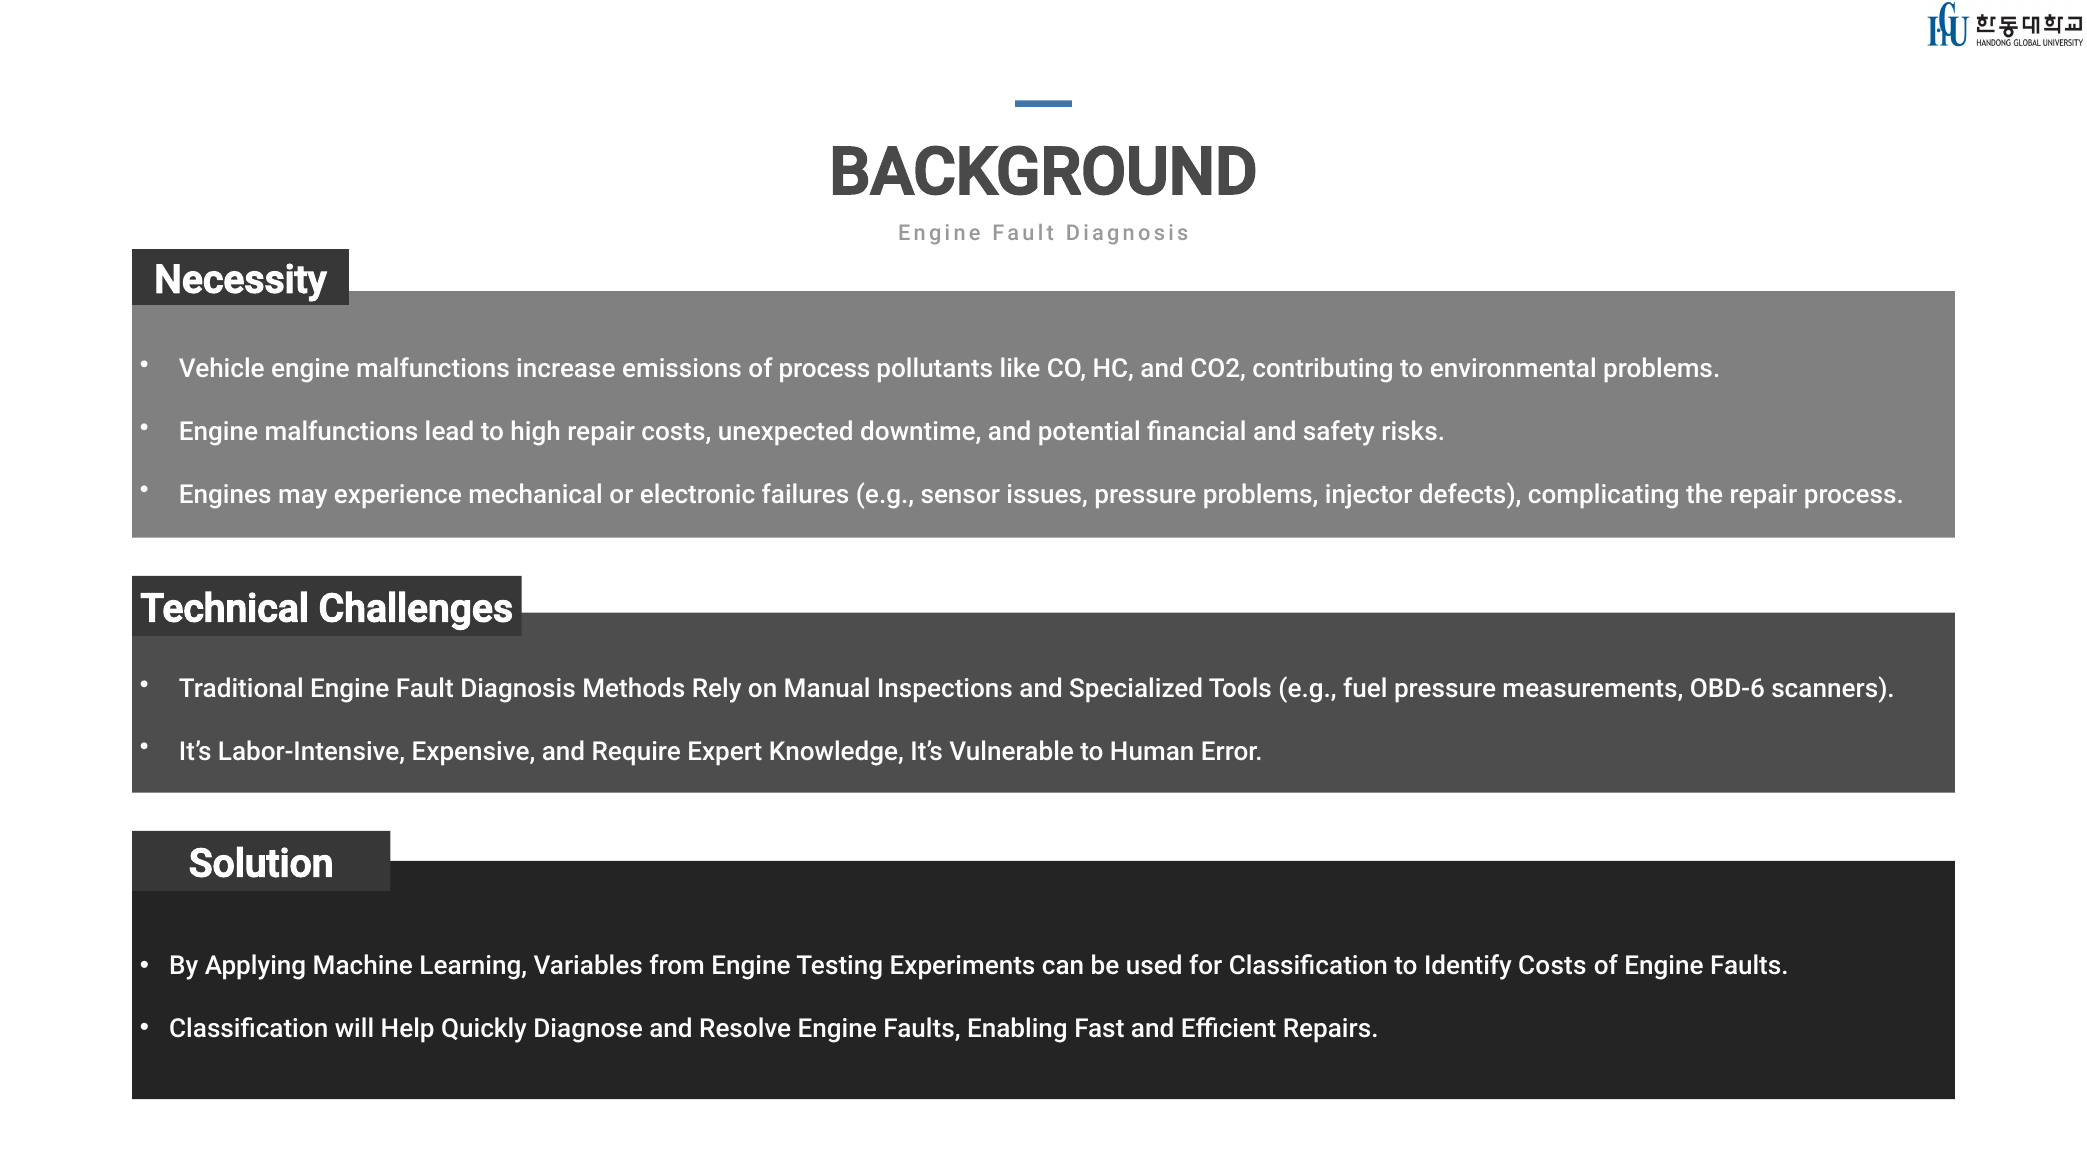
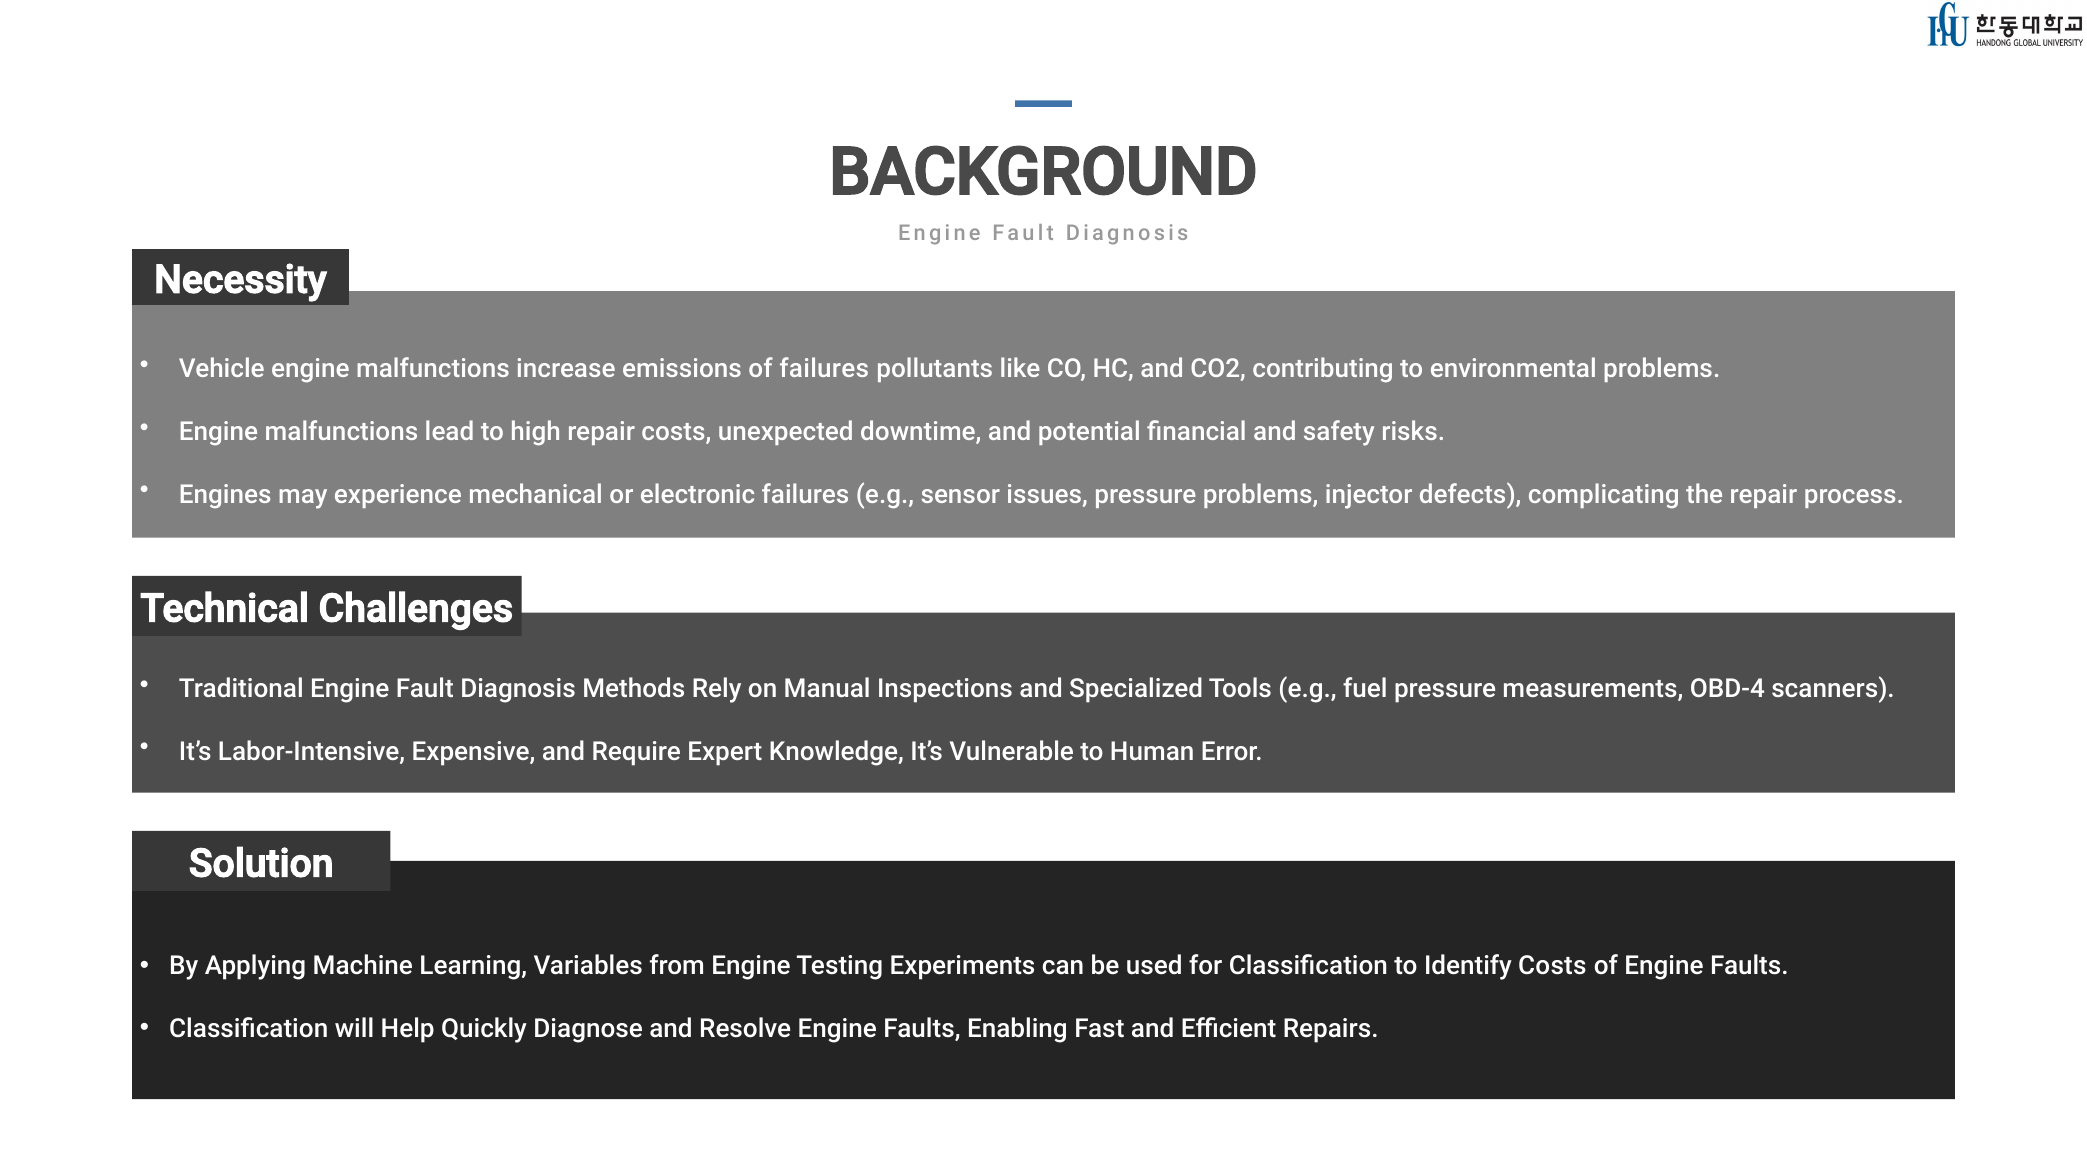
of process: process -> failures (824, 369)
OBD-6: OBD-6 -> OBD-4 (1727, 689)
